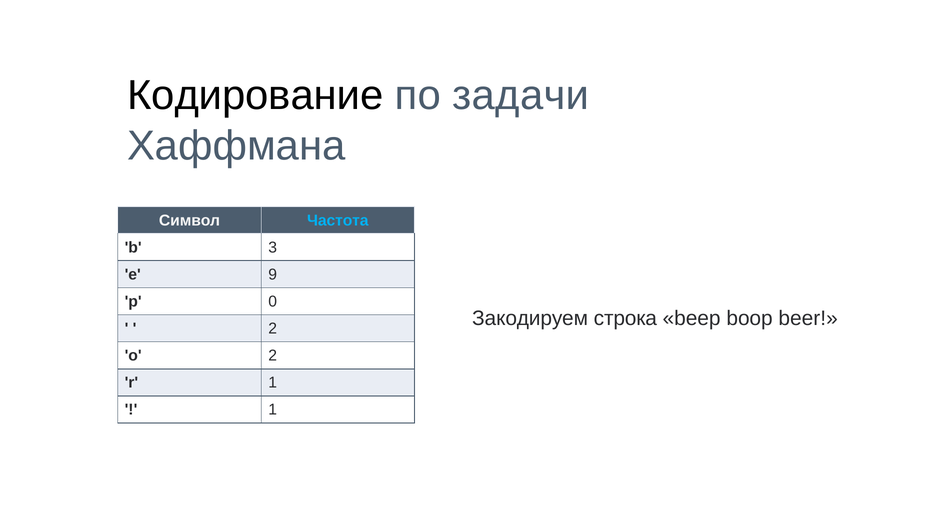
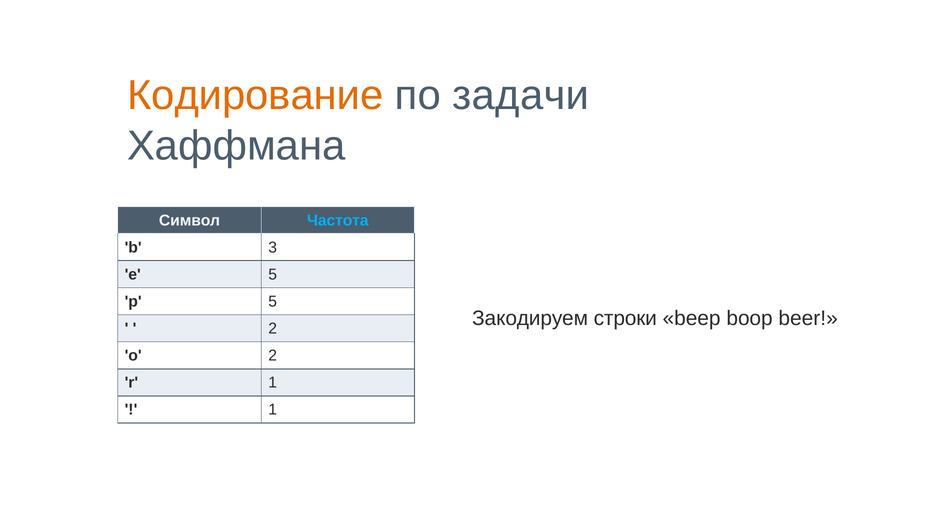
Кодирование colour: black -> orange (255, 96)
e 9: 9 -> 5 (273, 274)
p 0: 0 -> 5 (273, 301)
строка: строка -> строки (625, 318)
